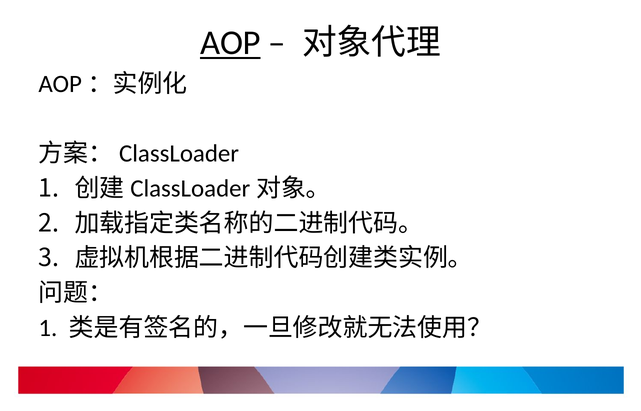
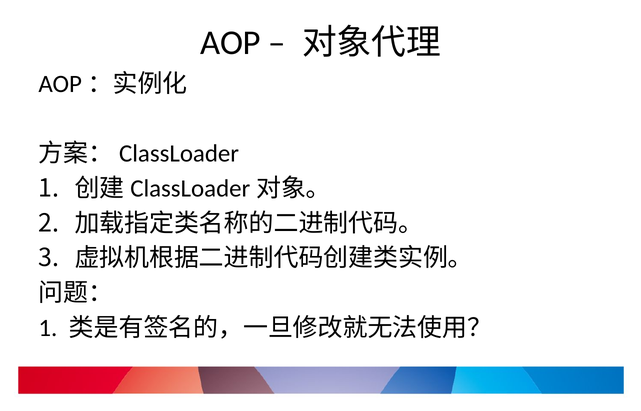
AOP underline: present -> none (230, 43)
